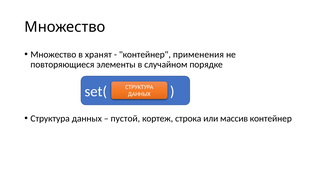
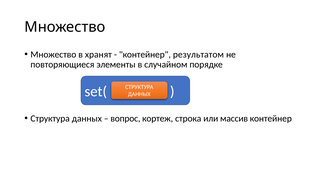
применения: применения -> результатом (198, 54)
пустой: пустой -> вопрос (125, 118)
